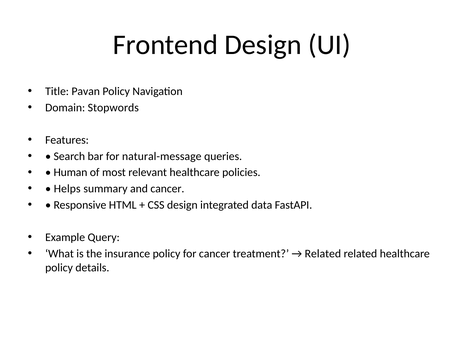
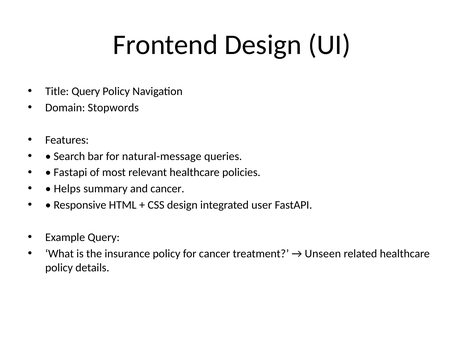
Title Pavan: Pavan -> Query (86, 91)
Human: Human -> Fastapi (70, 172)
data: data -> user (262, 205)
Related: Related -> Unseen (323, 254)
